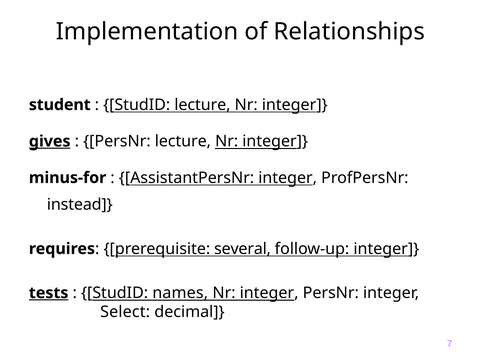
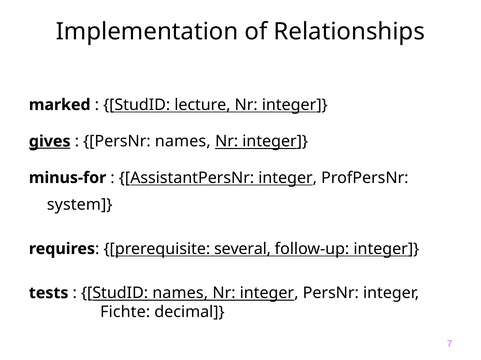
student: student -> marked (60, 105)
PersNr lecture: lecture -> names (183, 142)
instead: instead -> system (80, 205)
tests underline: present -> none (49, 294)
Select: Select -> Fichte (125, 312)
